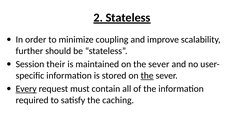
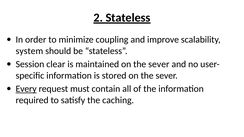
further: further -> system (29, 51)
their: their -> clear (56, 64)
the underline: present -> none (147, 76)
